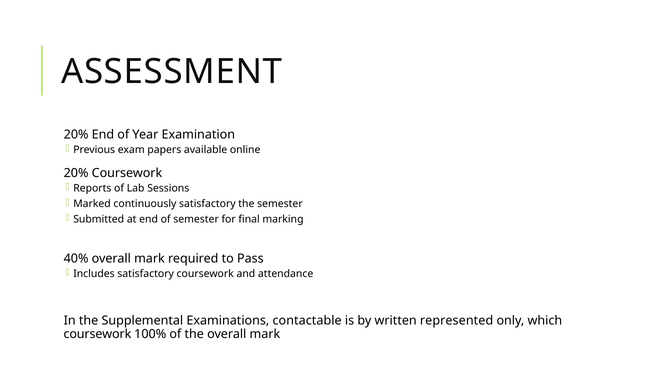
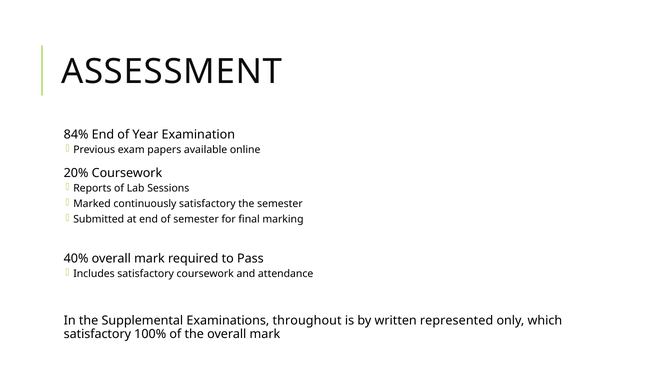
20%: 20% -> 84% (76, 135)
contactable: contactable -> throughout (307, 321)
coursework: coursework -> satisfactory (97, 334)
